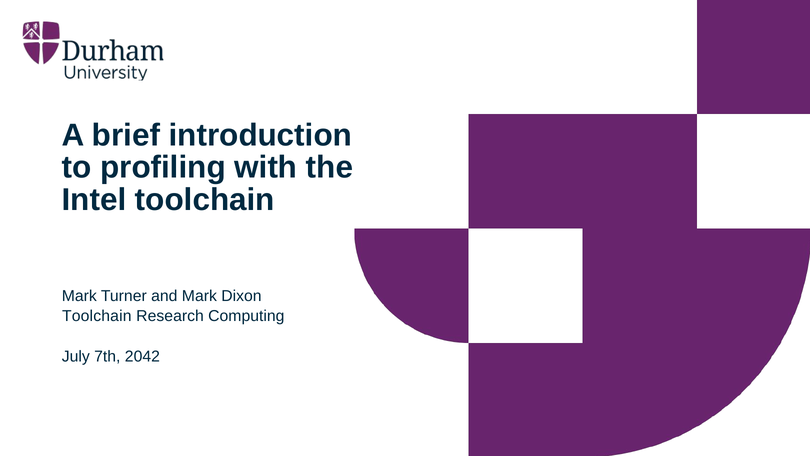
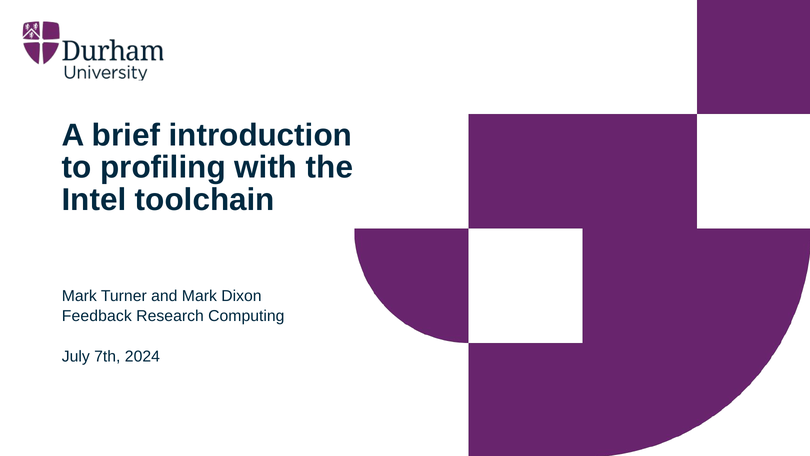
Toolchain: Toolchain -> Feedback (97, 316)
2042: 2042 -> 2024 (142, 356)
